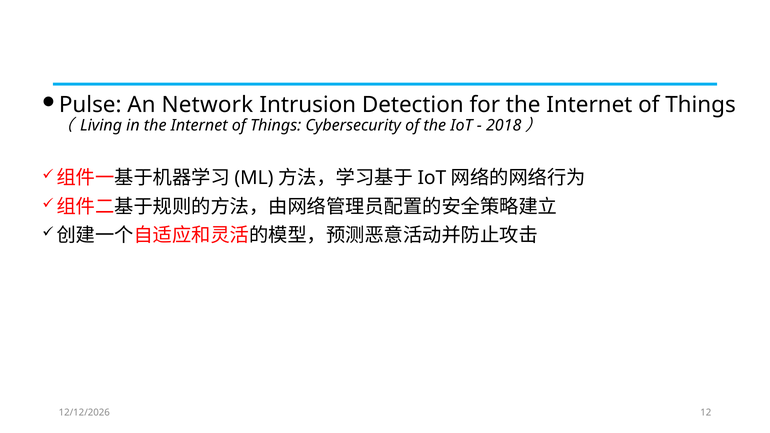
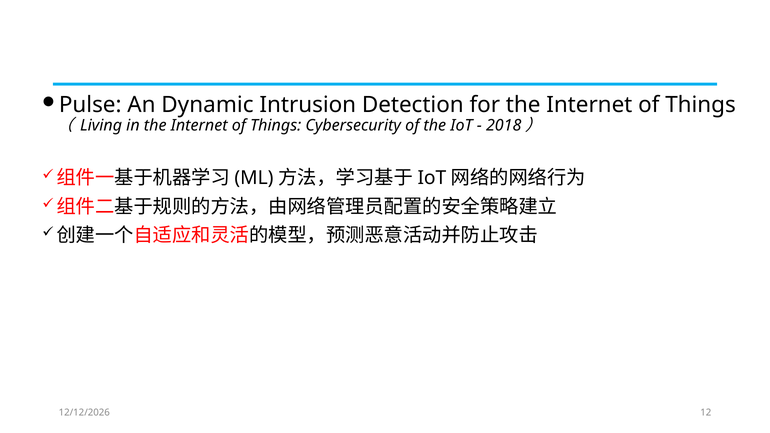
Network: Network -> Dynamic (207, 105)
